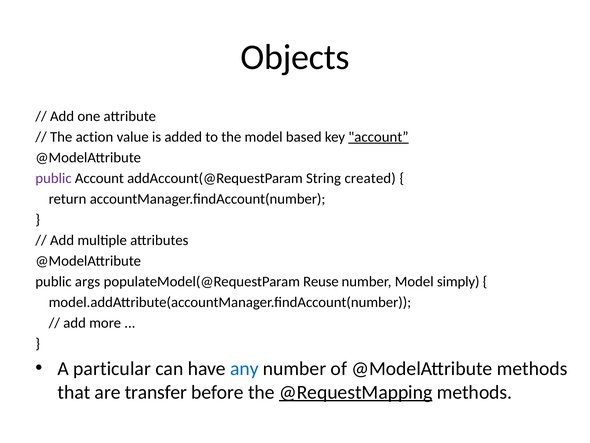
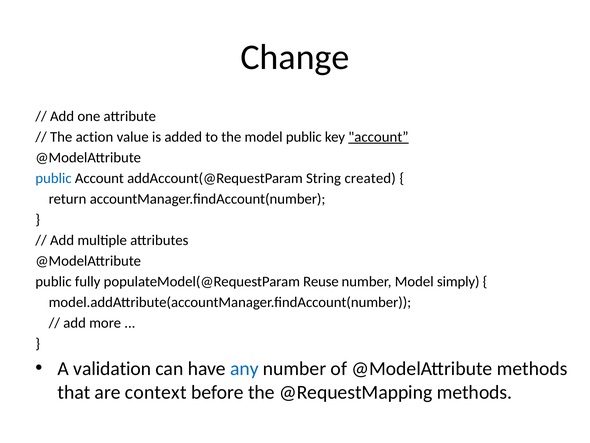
Objects: Objects -> Change (295, 57)
model based: based -> public (304, 137)
public colour: purple -> blue (53, 178)
args: args -> fully (88, 281)
particular: particular -> validation (112, 368)
transfer: transfer -> context (156, 392)
@RequestMapping underline: present -> none (356, 392)
